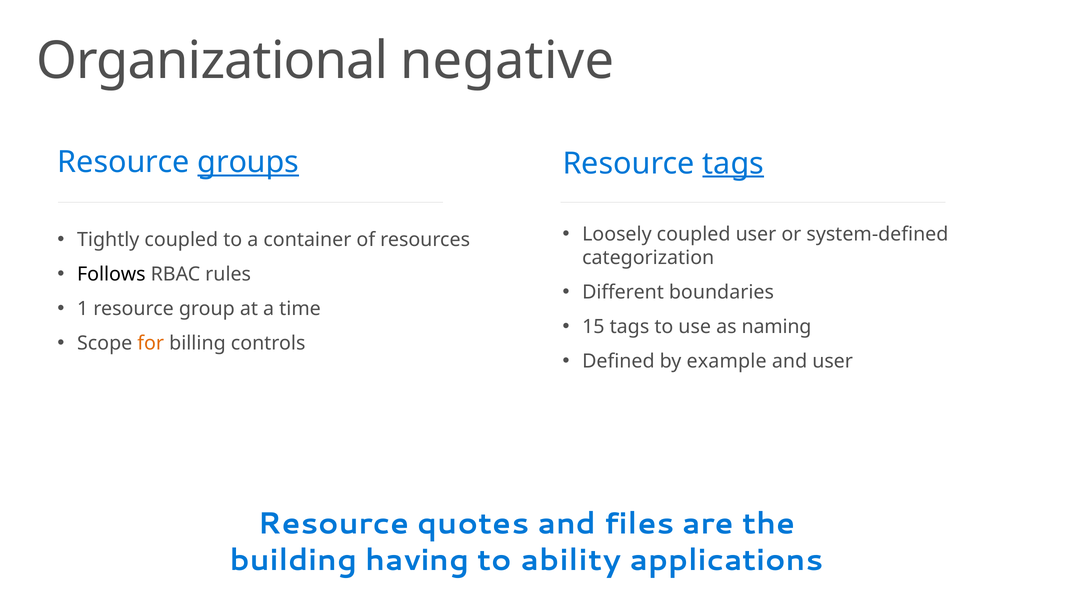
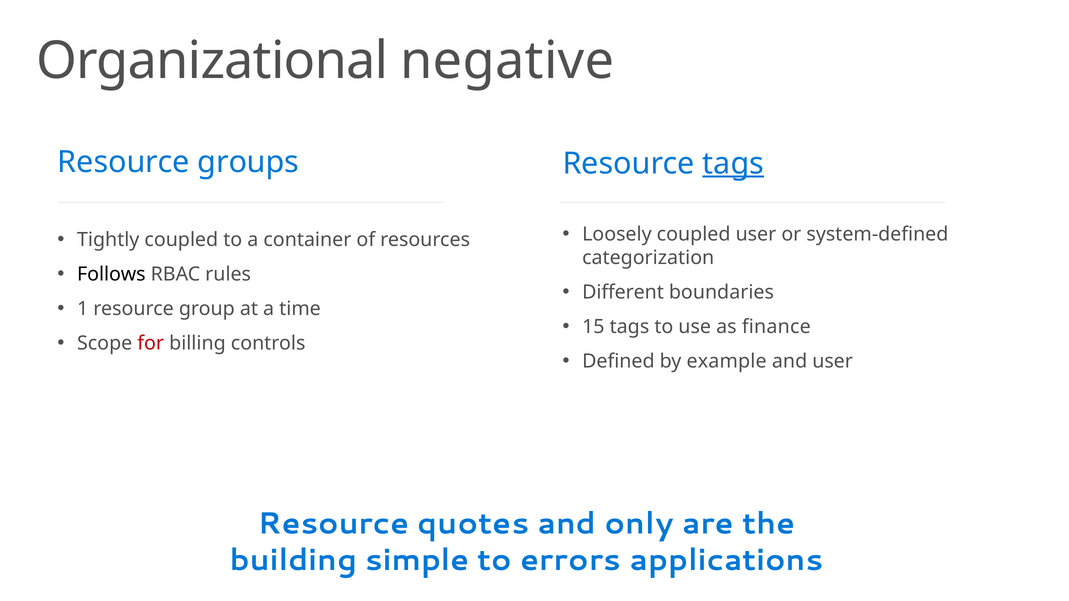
groups underline: present -> none (248, 162)
naming: naming -> finance (776, 327)
for colour: orange -> red (151, 343)
files: files -> only (639, 524)
having: having -> simple (417, 561)
ability: ability -> errors (571, 561)
